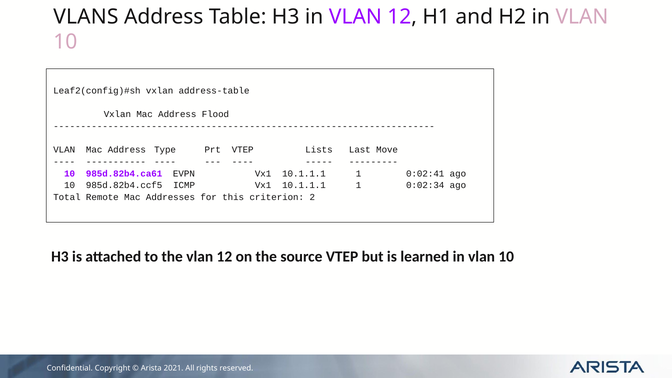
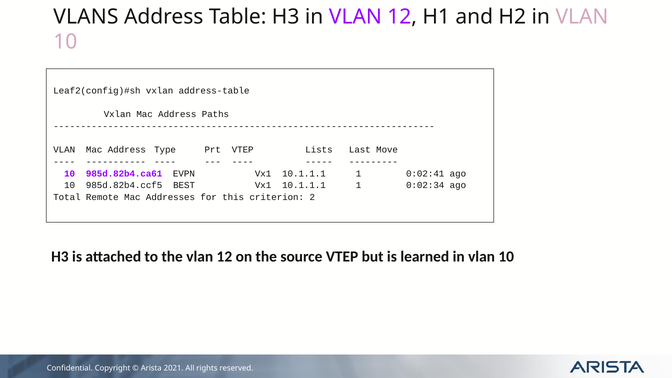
Flood: Flood -> Paths (215, 114)
ICMP: ICMP -> BEST (184, 185)
